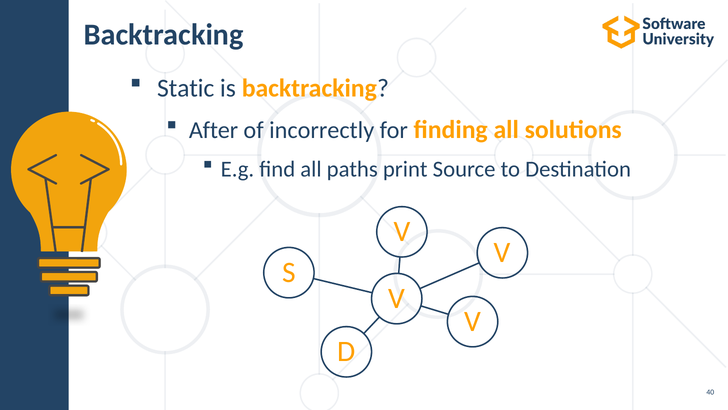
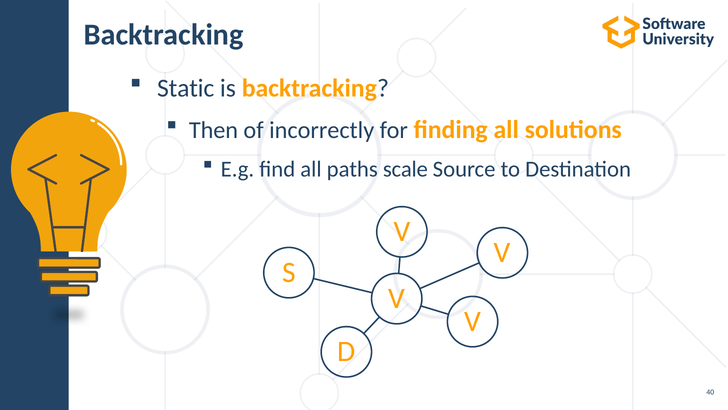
After: After -> Then (213, 130)
print: print -> scale (405, 169)
